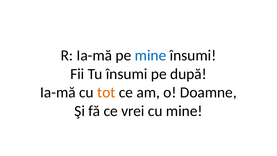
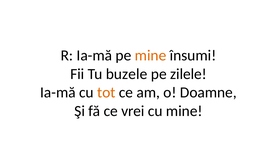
mine colour: blue -> orange (151, 55)
Tu însumi: însumi -> buzele (127, 74)
după: după -> zilele (188, 74)
